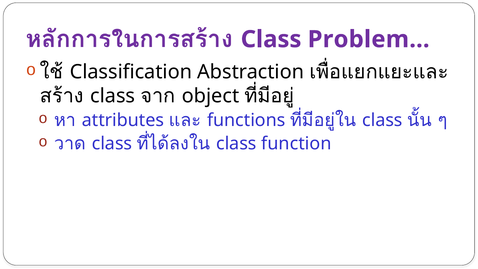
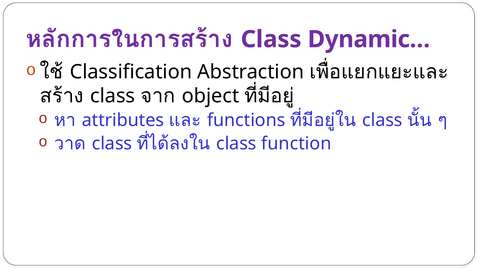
Problem…: Problem… -> Dynamic… (369, 39)
